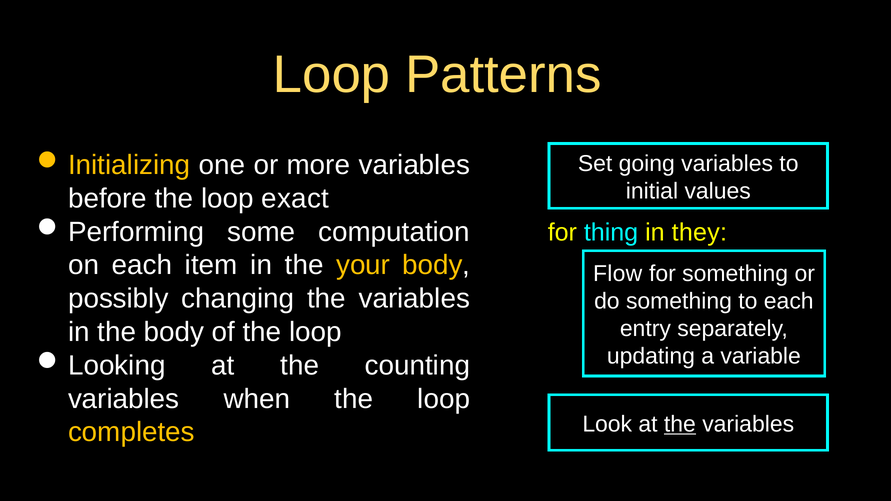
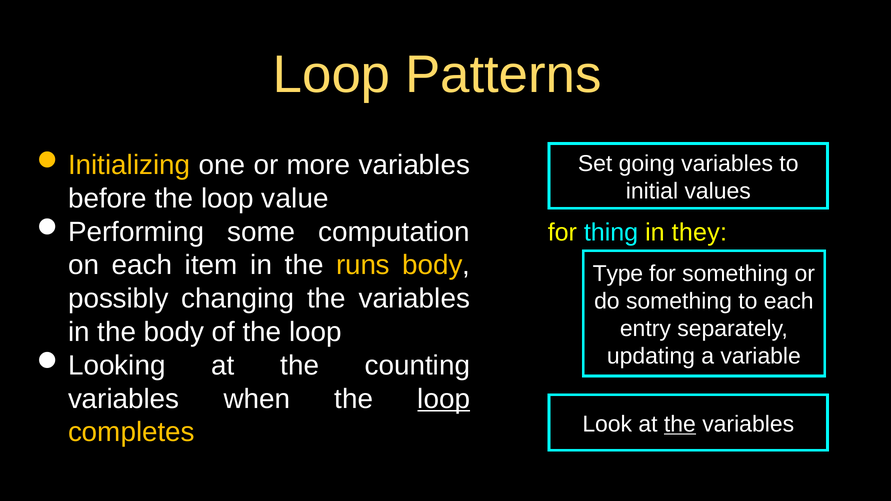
exact: exact -> value (295, 199)
your: your -> runs (363, 265)
Flow: Flow -> Type (618, 274)
loop underline: none -> present (444, 399)
